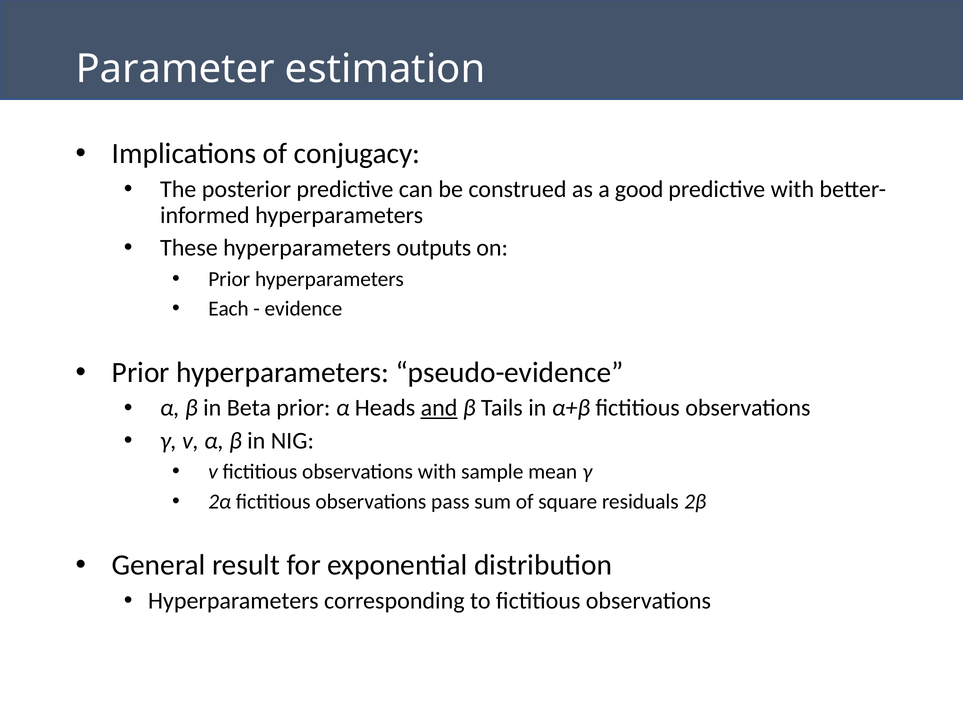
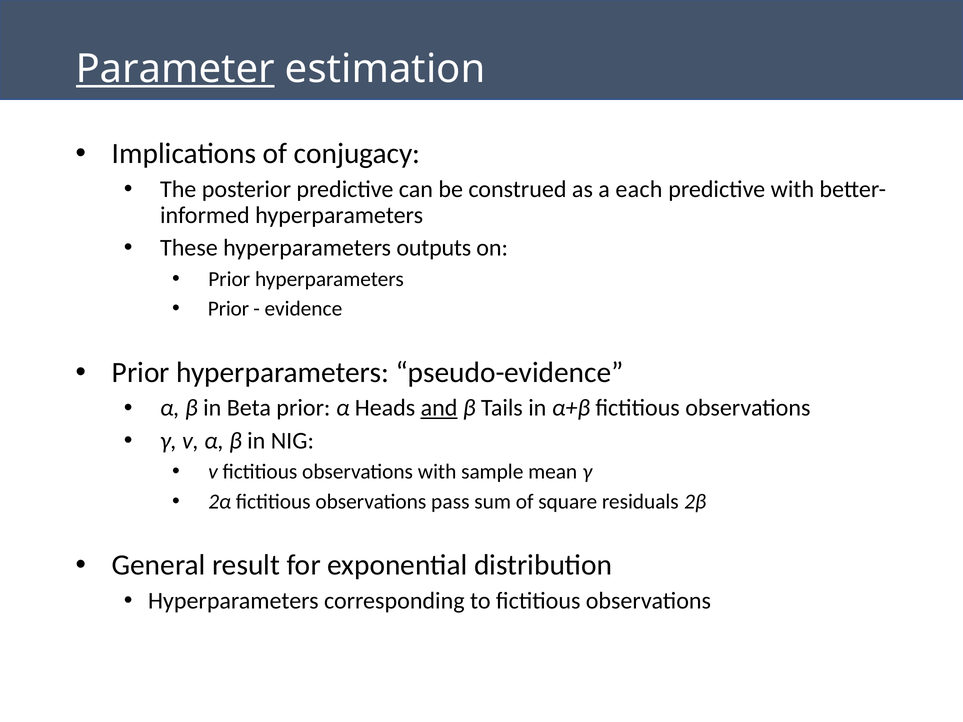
Parameter underline: none -> present (175, 69)
good: good -> each (639, 189)
Each: Each -> Prior (228, 309)
